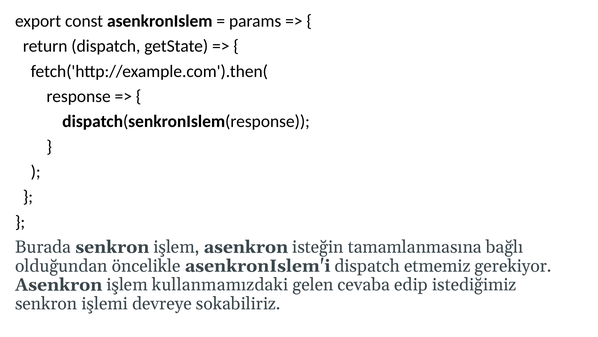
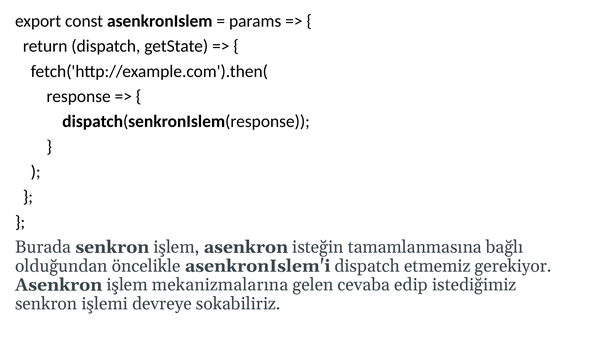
kullanmamızdaki: kullanmamızdaki -> mekanizmalarına (220, 284)
